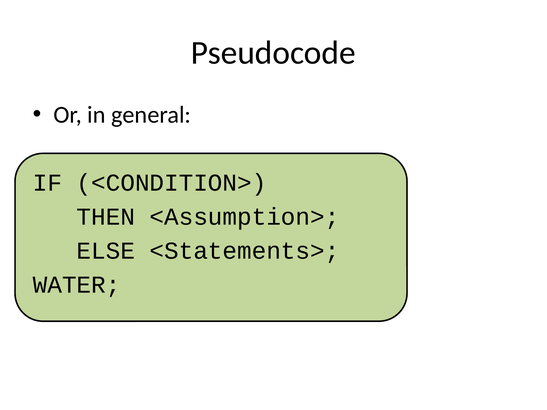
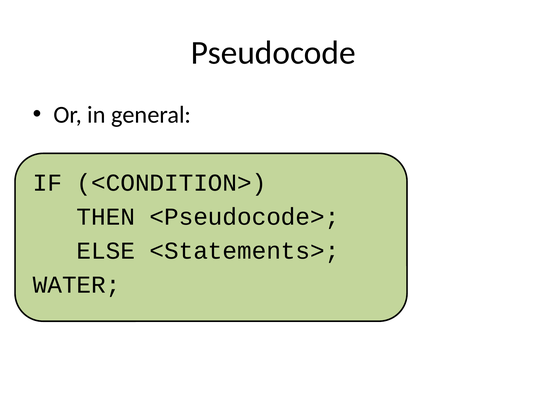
<Assumption>: <Assumption> -> <Pseudocode> (244, 217)
